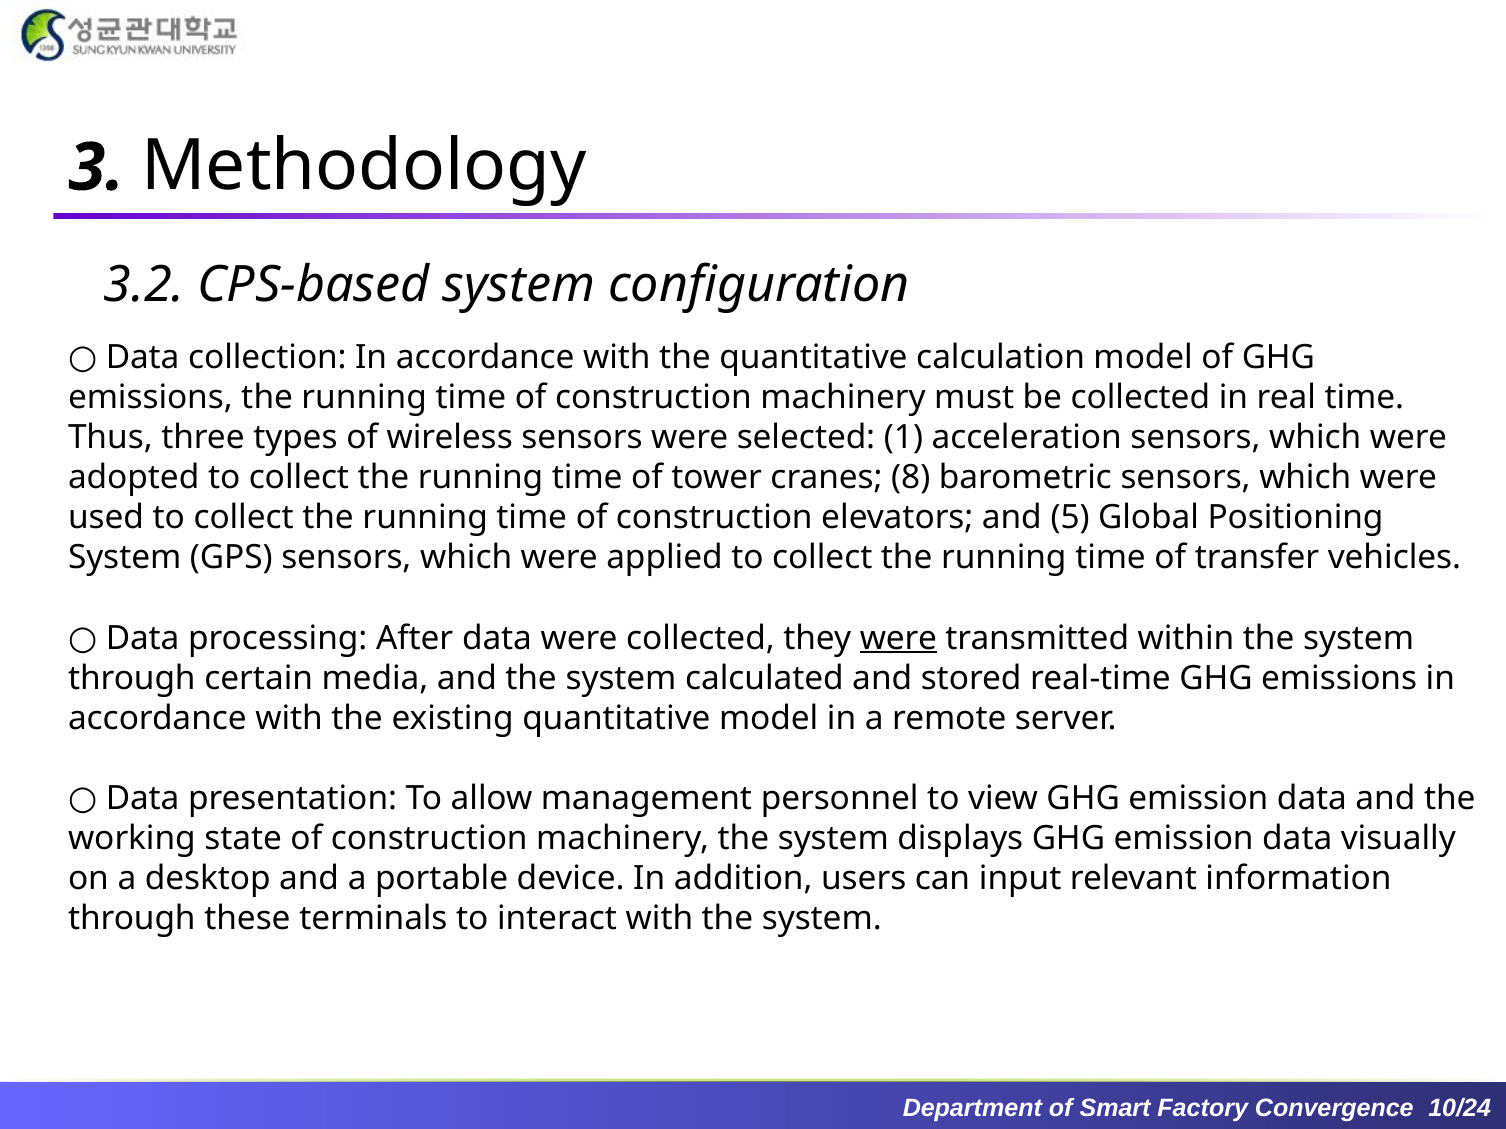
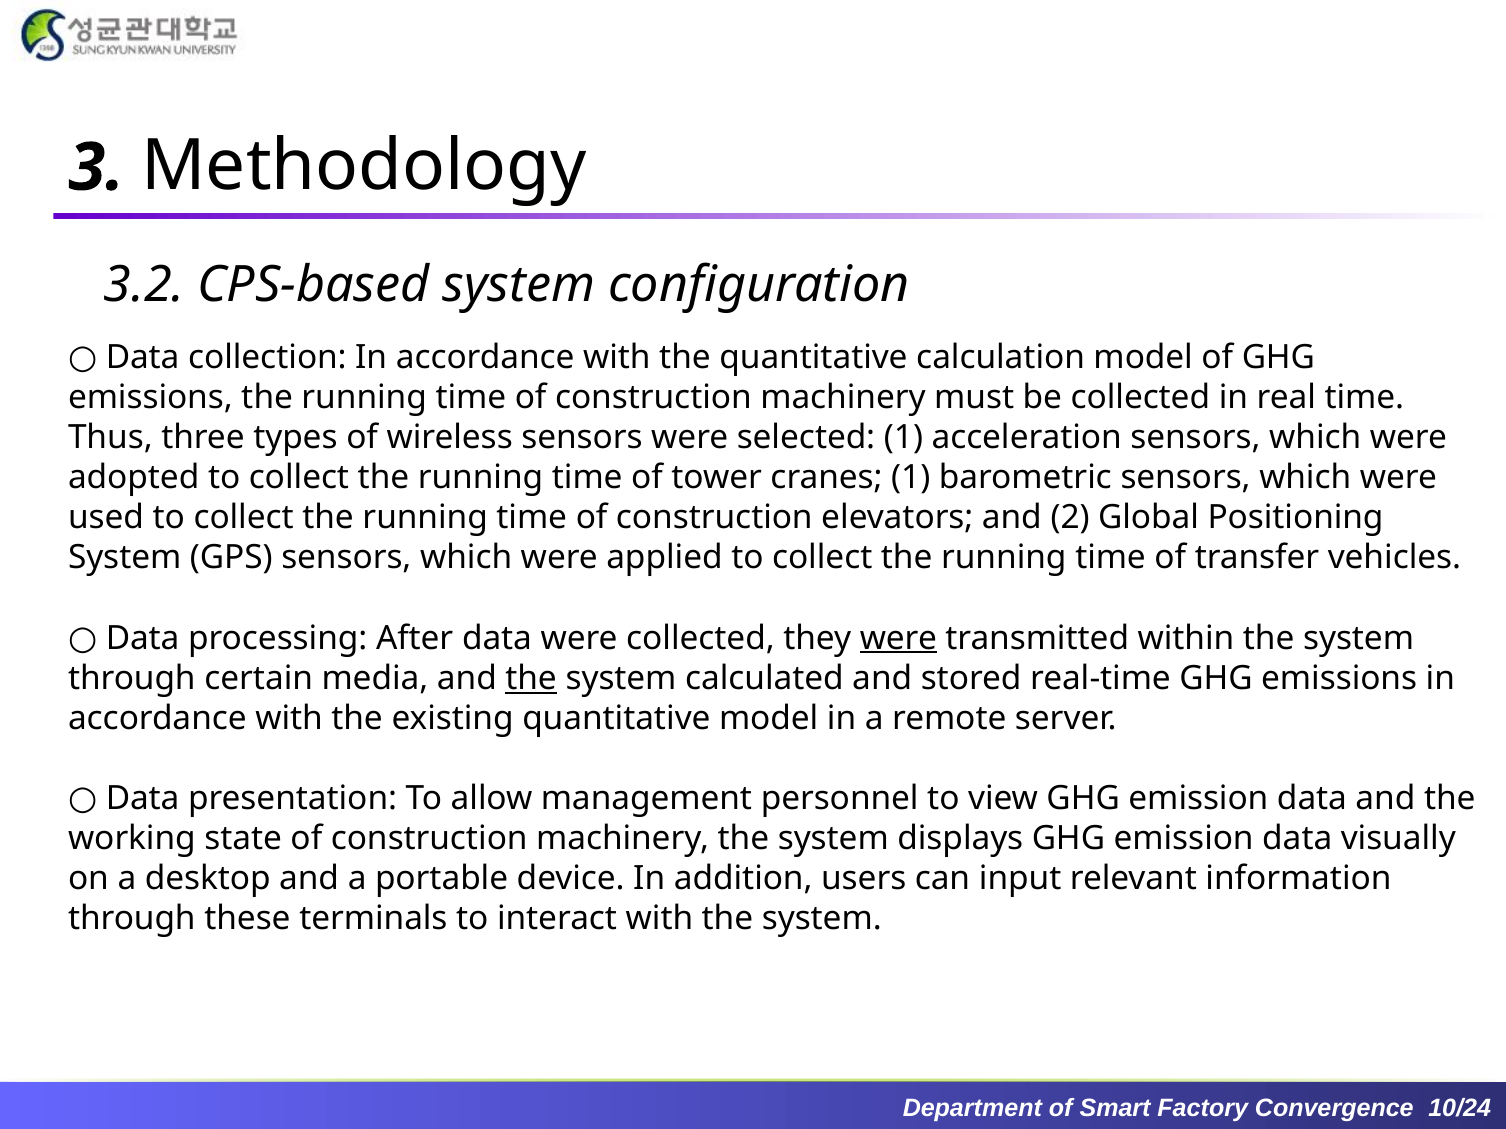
cranes 8: 8 -> 1 (911, 478)
5: 5 -> 2 (1070, 518)
the underline: none -> present (531, 679)
